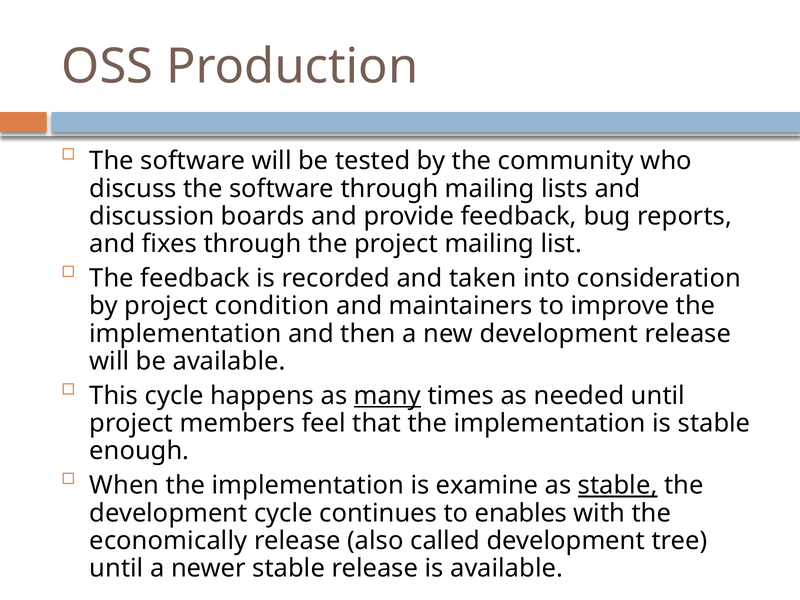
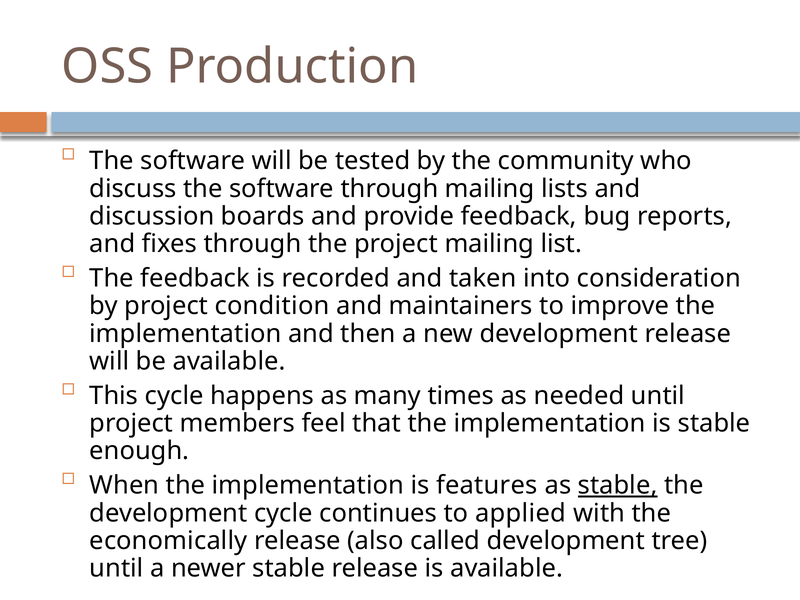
many underline: present -> none (387, 396)
examine: examine -> features (487, 486)
enables: enables -> applied (521, 513)
